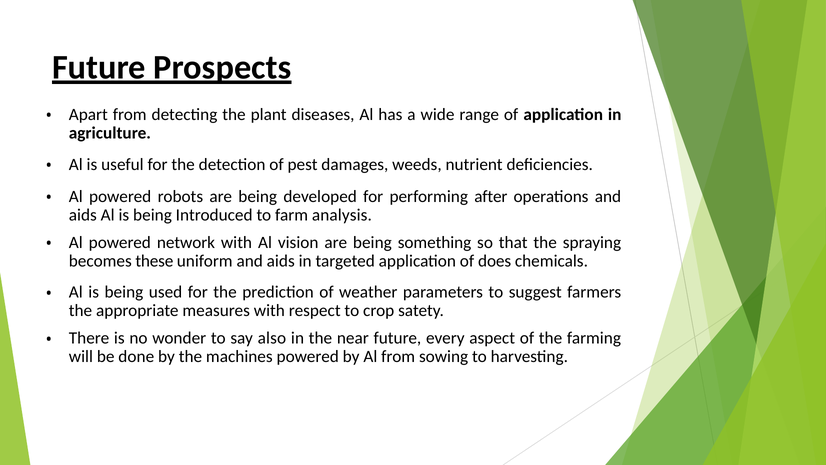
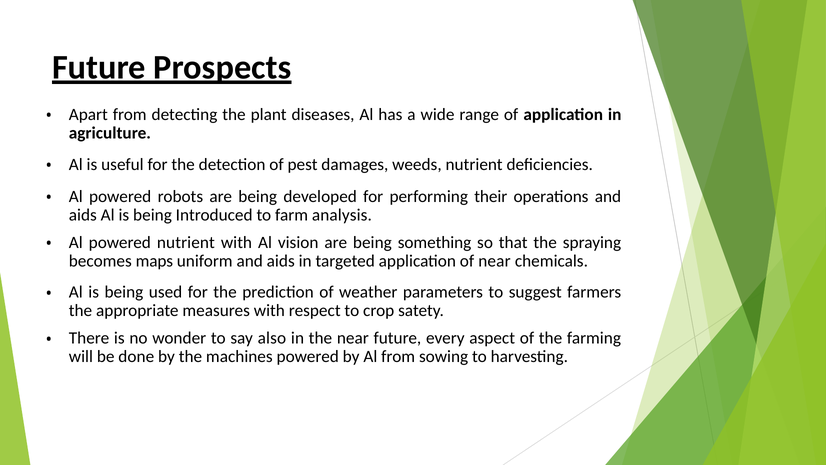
after: after -> their (491, 196)
powered network: network -> nutrient (186, 242)
these: these -> maps (154, 261)
of does: does -> near (494, 261)
